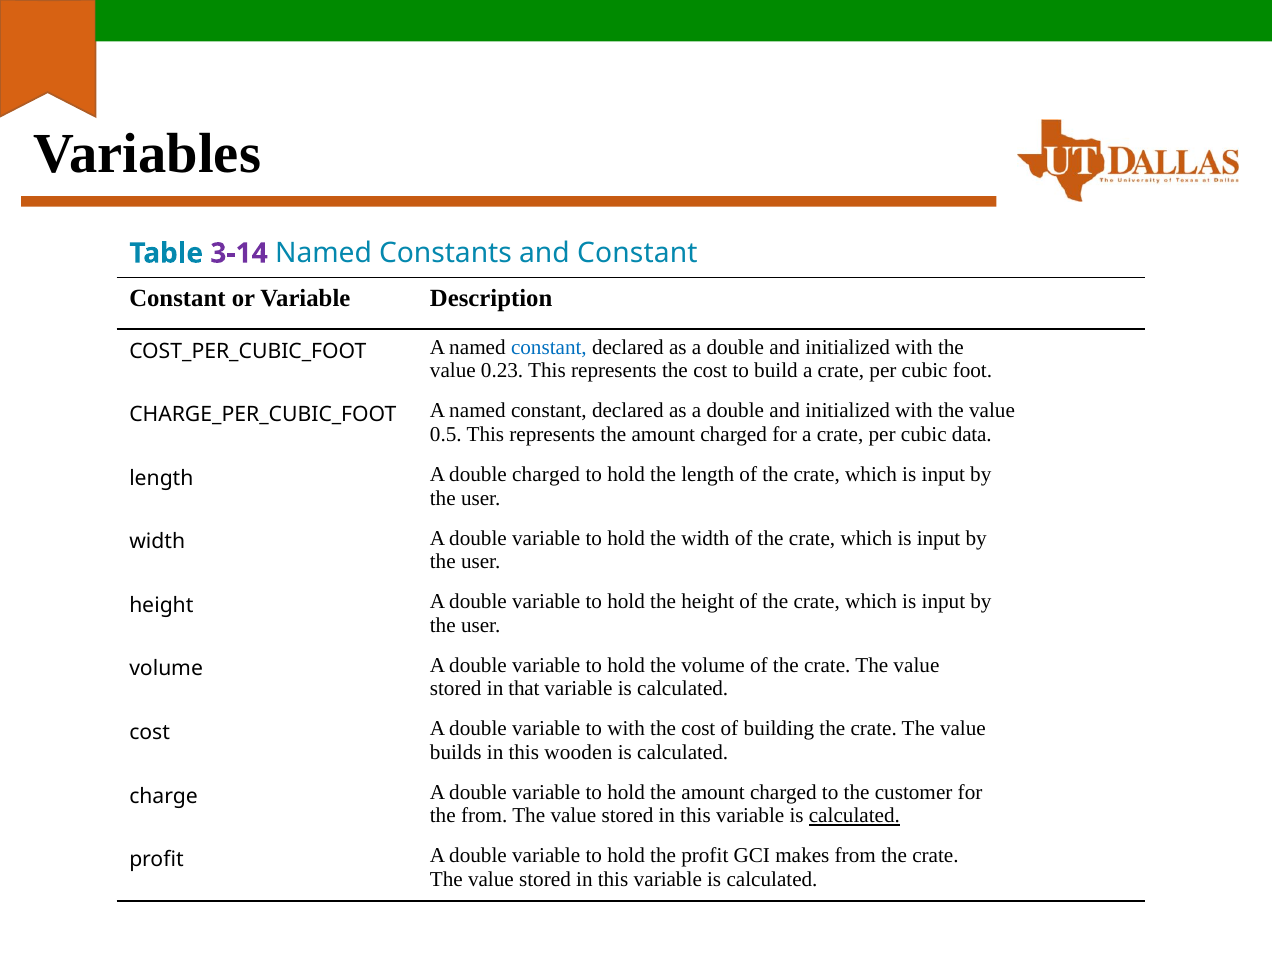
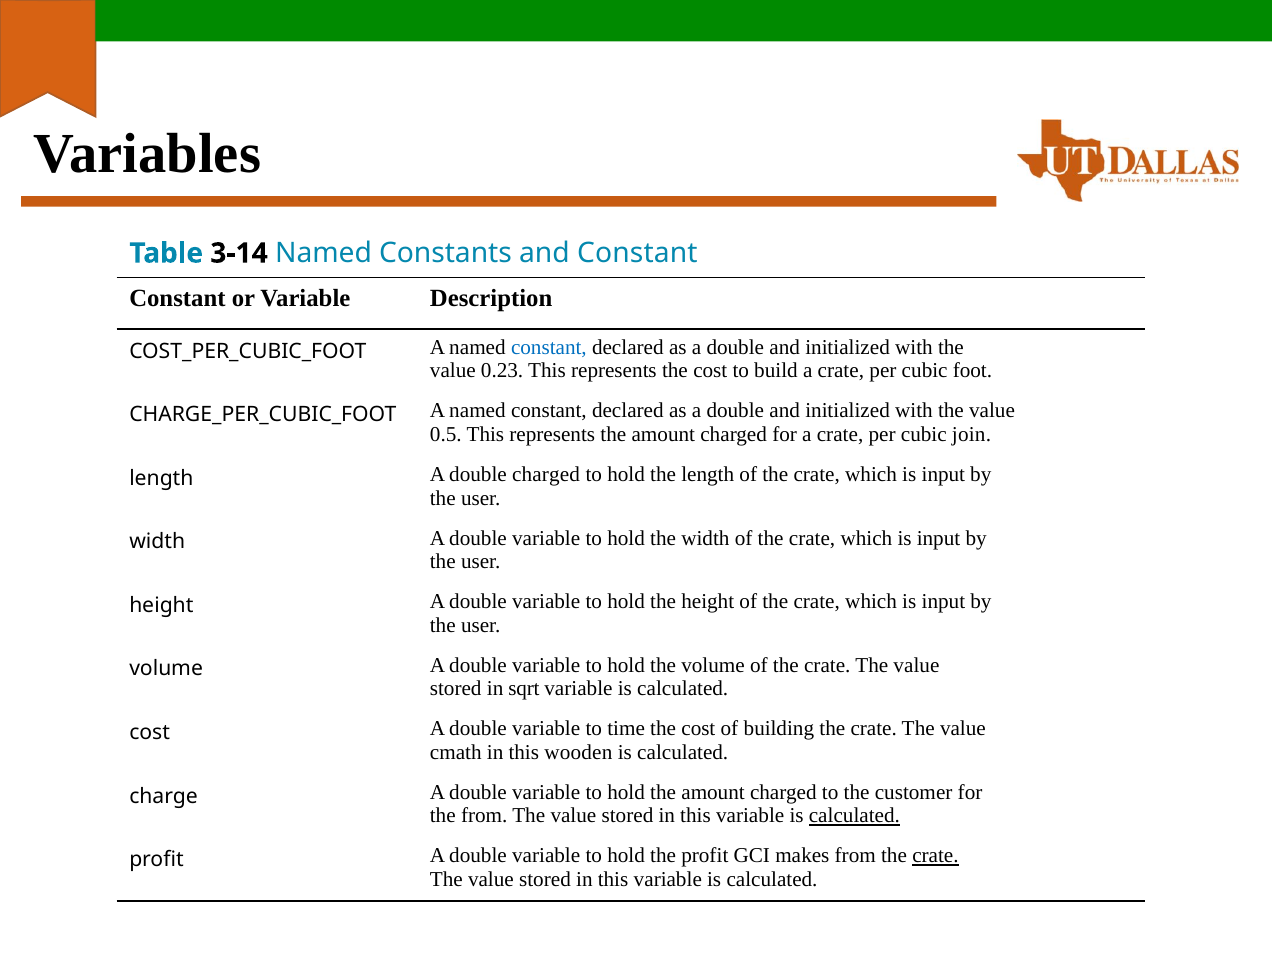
3-14 colour: purple -> black (239, 253)
data: data -> join (972, 435)
that: that -> sqrt (524, 689)
to with: with -> time (626, 729)
builds: builds -> cmath (456, 752)
crate underline: none -> present (935, 856)
